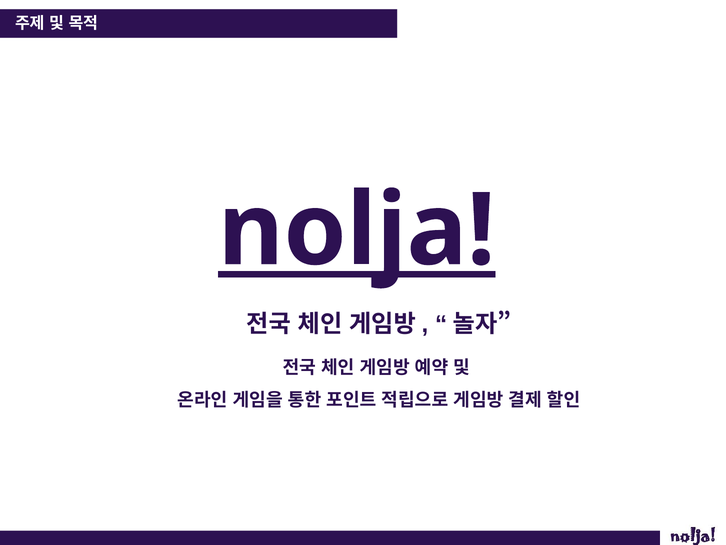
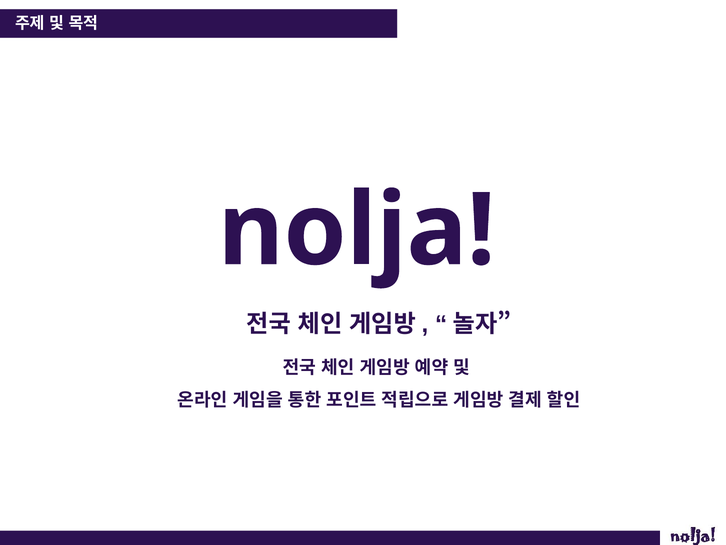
nolja underline: present -> none (357, 231)
